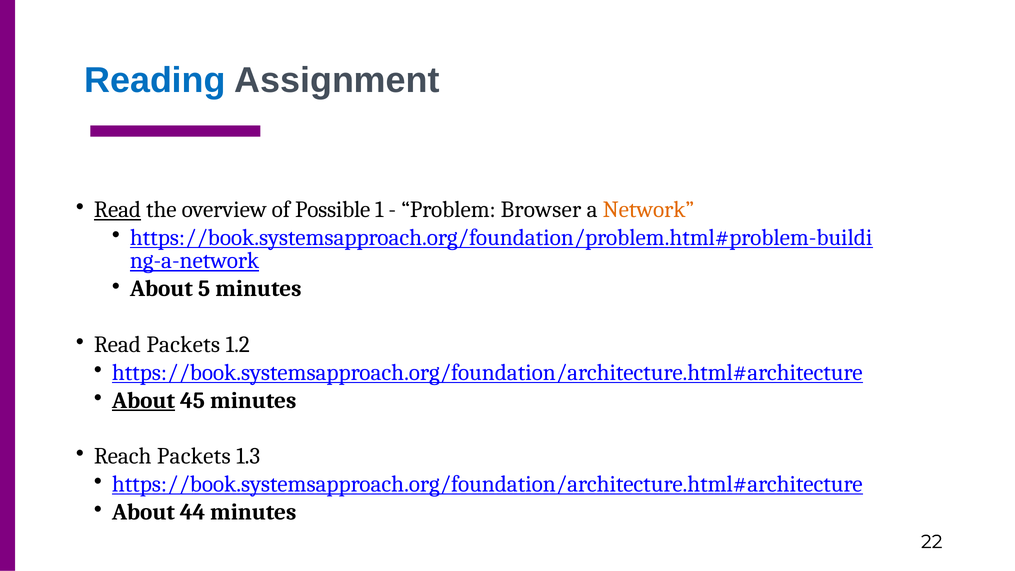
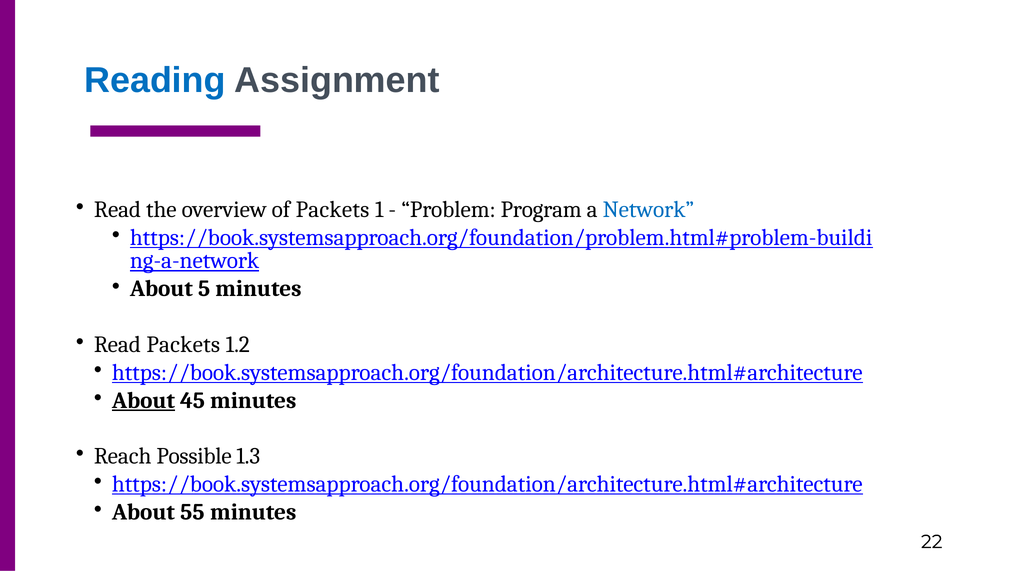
Read underline: present -> none (118, 210)
of Possible: Possible -> Packets (332, 210)
Browser: Browser -> Program (541, 210)
Network colour: orange -> blue (648, 210)
Reach Packets: Packets -> Possible (194, 456)
44: 44 -> 55 (192, 512)
